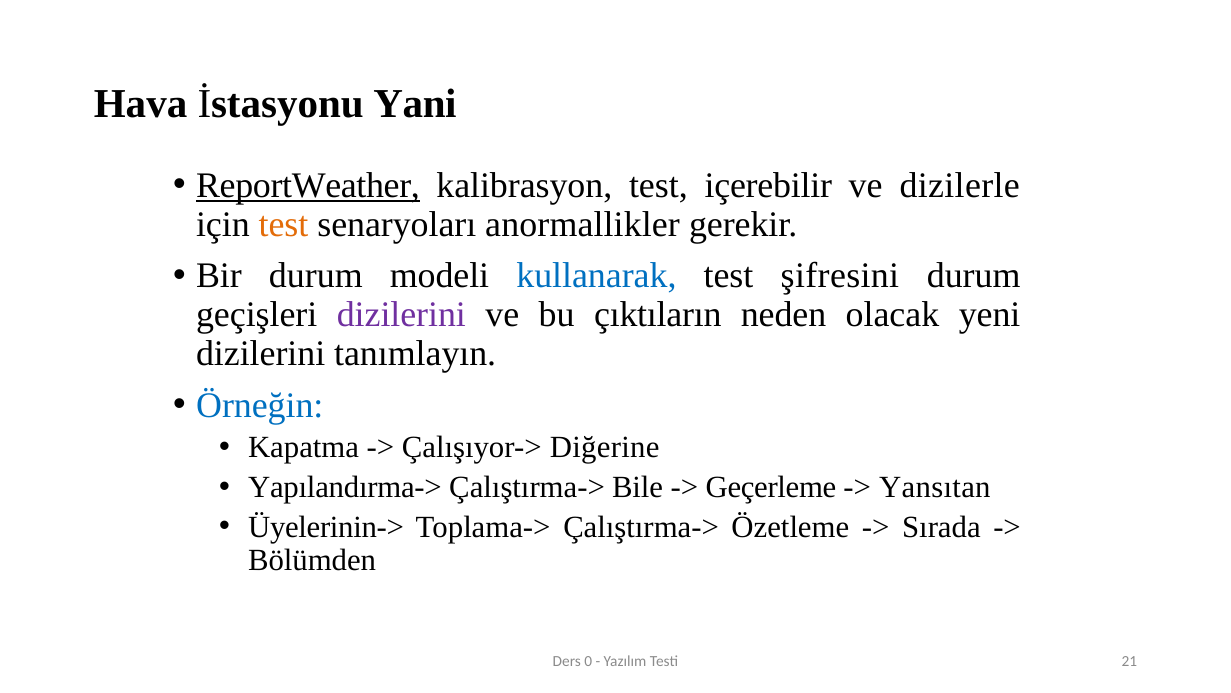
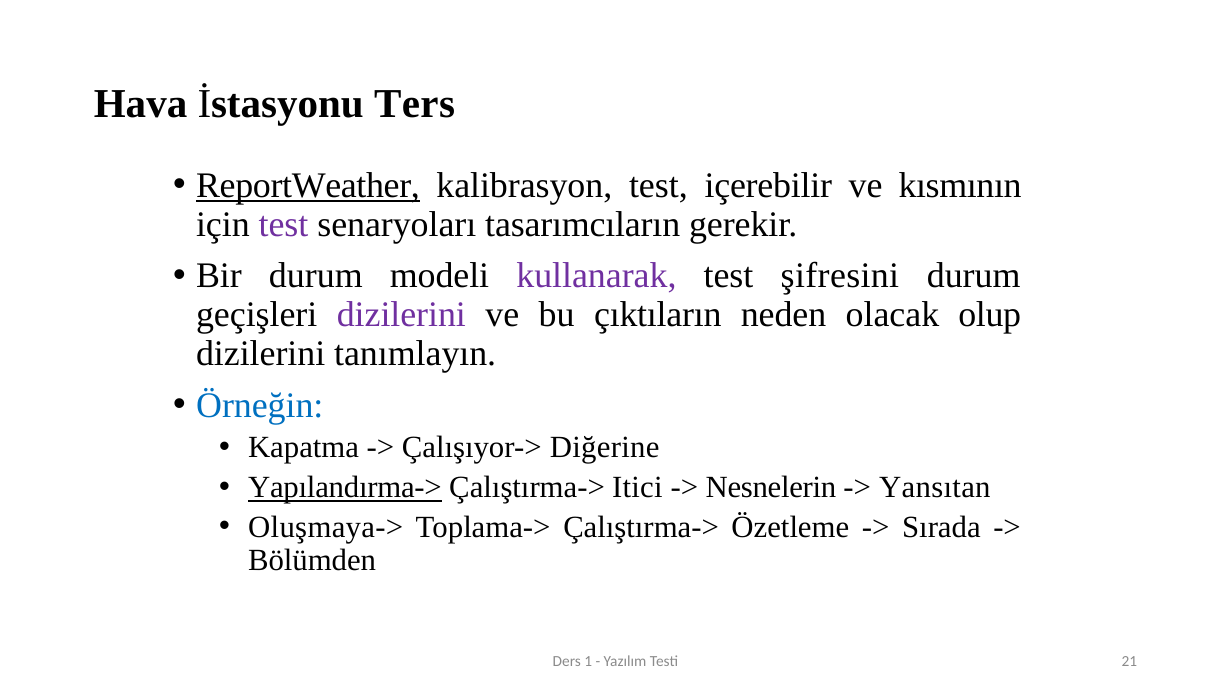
Yani: Yani -> Ters (415, 103)
dizilerle: dizilerle -> kısmının (960, 185)
test colour: orange -> purple (284, 224)
anormallikler: anormallikler -> tasarımcıların (583, 224)
kullanarak colour: blue -> purple (596, 276)
yeni: yeni -> olup (990, 315)
Yapılandırma-> underline: none -> present (345, 487)
Bile: Bile -> Itici (637, 487)
Geçerleme: Geçerleme -> Nesnelerin (771, 487)
Üyelerinin->: Üyelerinin-> -> Oluşmaya-> (326, 527)
0: 0 -> 1 (588, 661)
